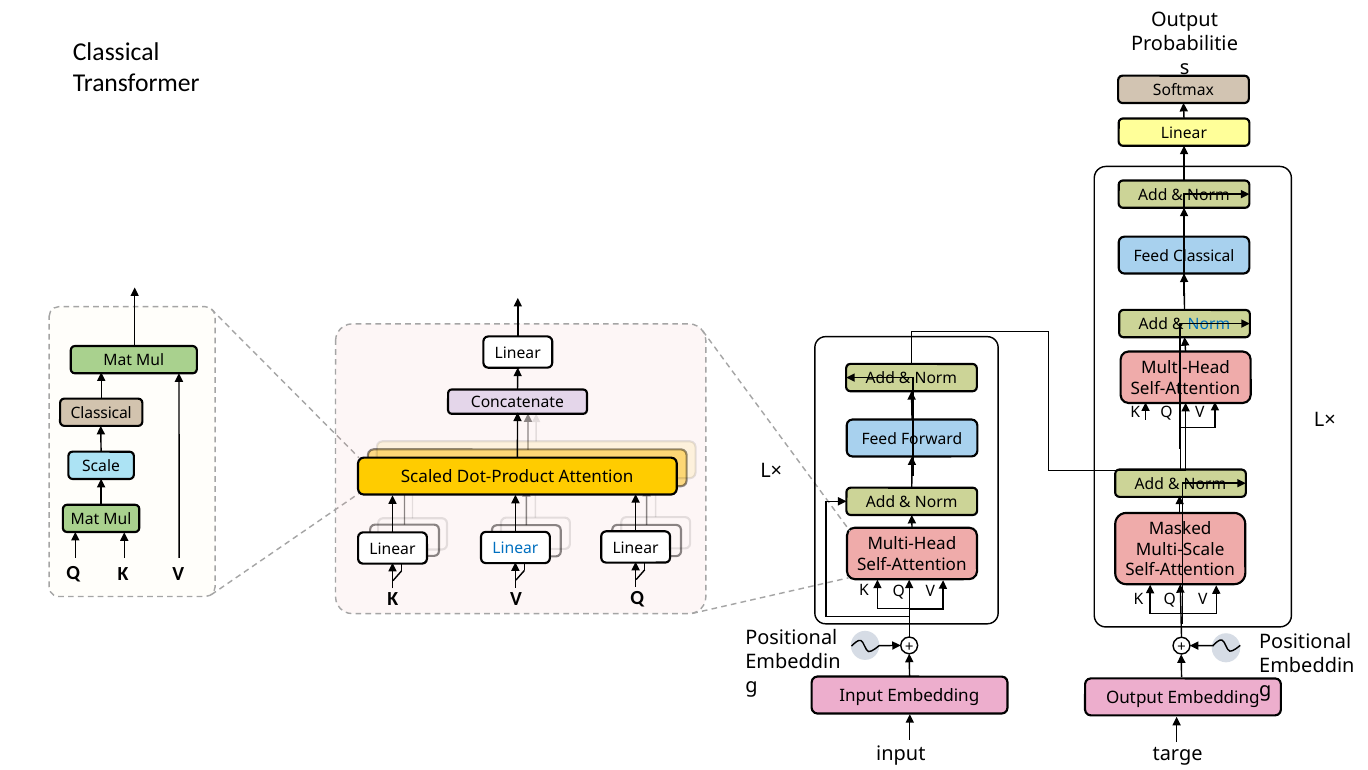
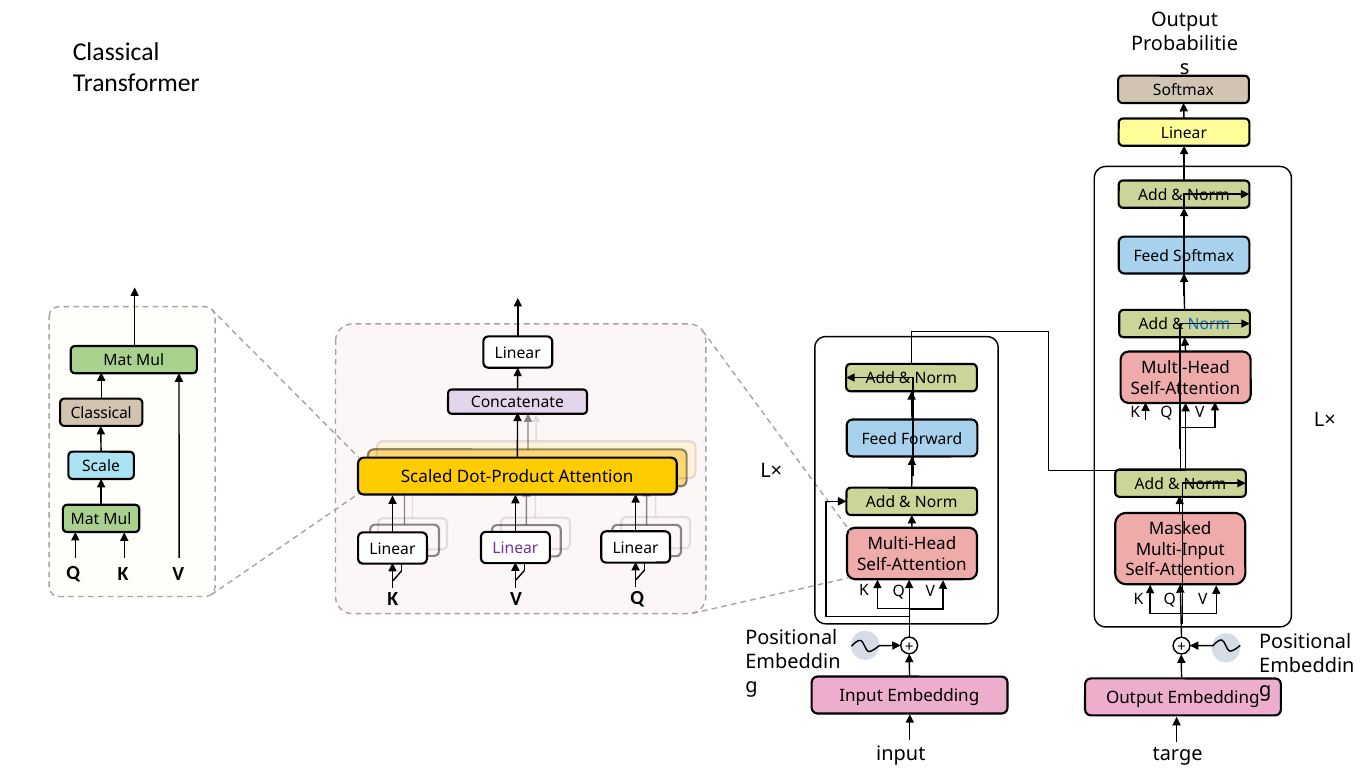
Feed Classical: Classical -> Softmax (1204, 256)
Linear colour: blue -> purple (515, 548)
Multi-Scale: Multi-Scale -> Multi-Input (1180, 549)
